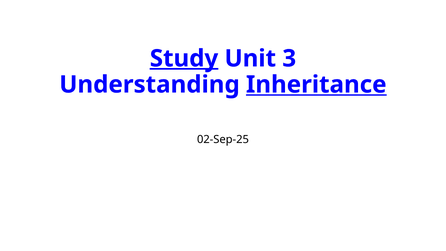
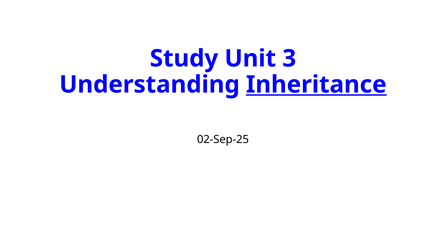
Study underline: present -> none (184, 58)
